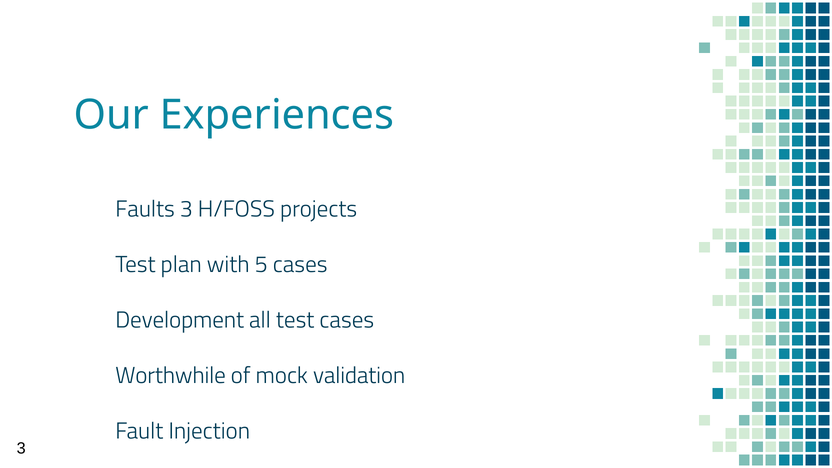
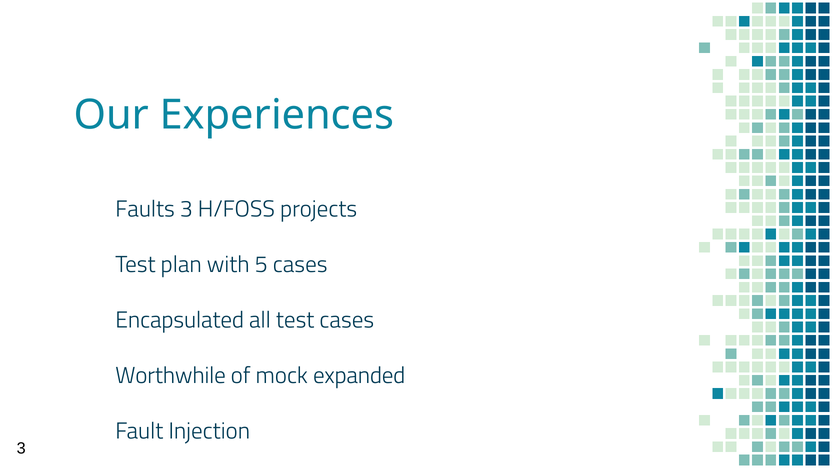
Development: Development -> Encapsulated (180, 320)
validation: validation -> expanded (359, 376)
